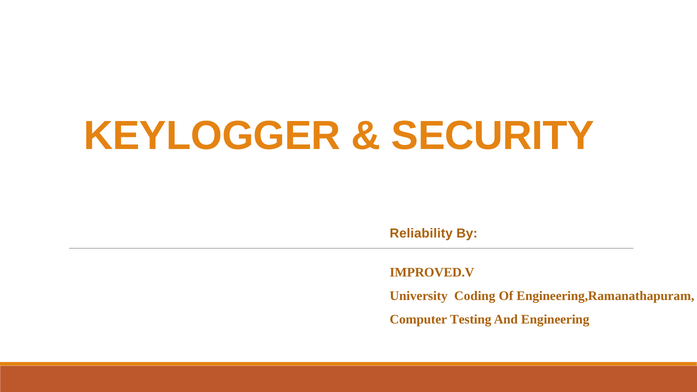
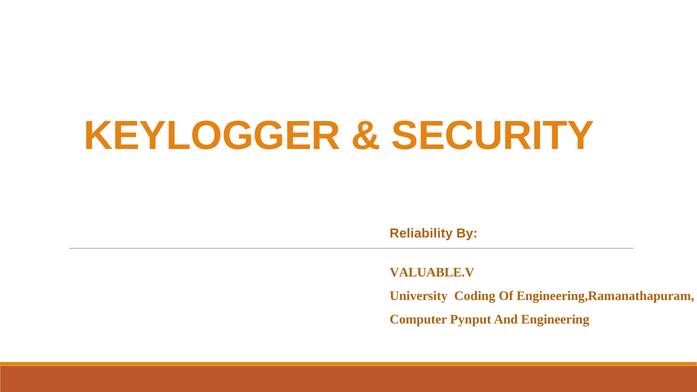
IMPROVED.V: IMPROVED.V -> VALUABLE.V (432, 272)
Testing: Testing -> Pynput (471, 320)
